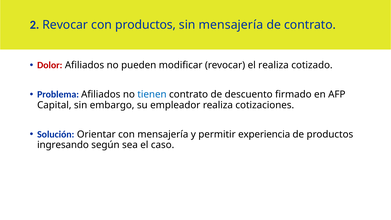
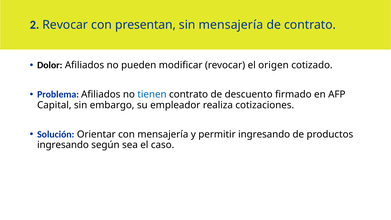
con productos: productos -> presentan (145, 25)
Dolor colour: red -> black (50, 65)
el realiza: realiza -> origen (273, 65)
permitir experiencia: experiencia -> ingresando (264, 134)
